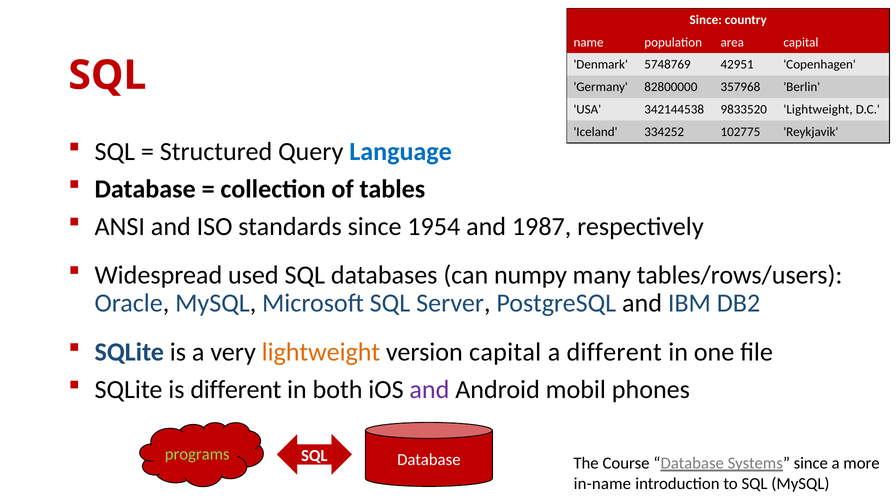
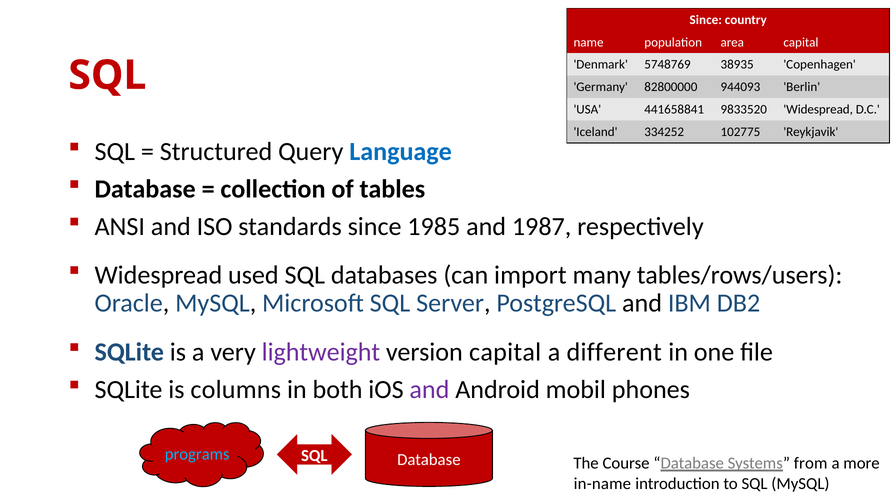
42951: 42951 -> 38935 (737, 65)
357968: 357968 -> 944093 (740, 87)
342144538: 342144538 -> 441658841 (674, 110)
9833520 Lightweight: Lightweight -> Widespread (818, 110)
1954: 1954 -> 1985 (434, 226)
numpy: numpy -> import (530, 275)
lightweight colour: orange -> purple (321, 352)
is different: different -> columns (236, 390)
programs colour: light green -> light blue (197, 454)
Systems since: since -> from (811, 463)
